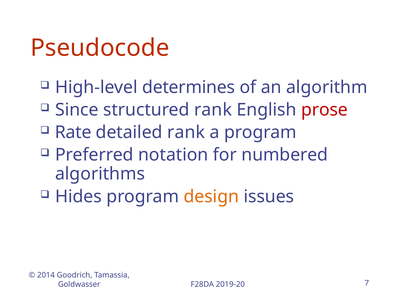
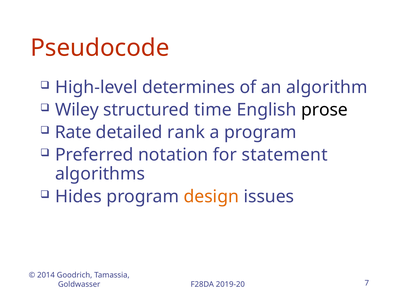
Since: Since -> Wiley (77, 110)
structured rank: rank -> time (213, 110)
prose colour: red -> black (324, 110)
numbered: numbered -> statement (285, 155)
